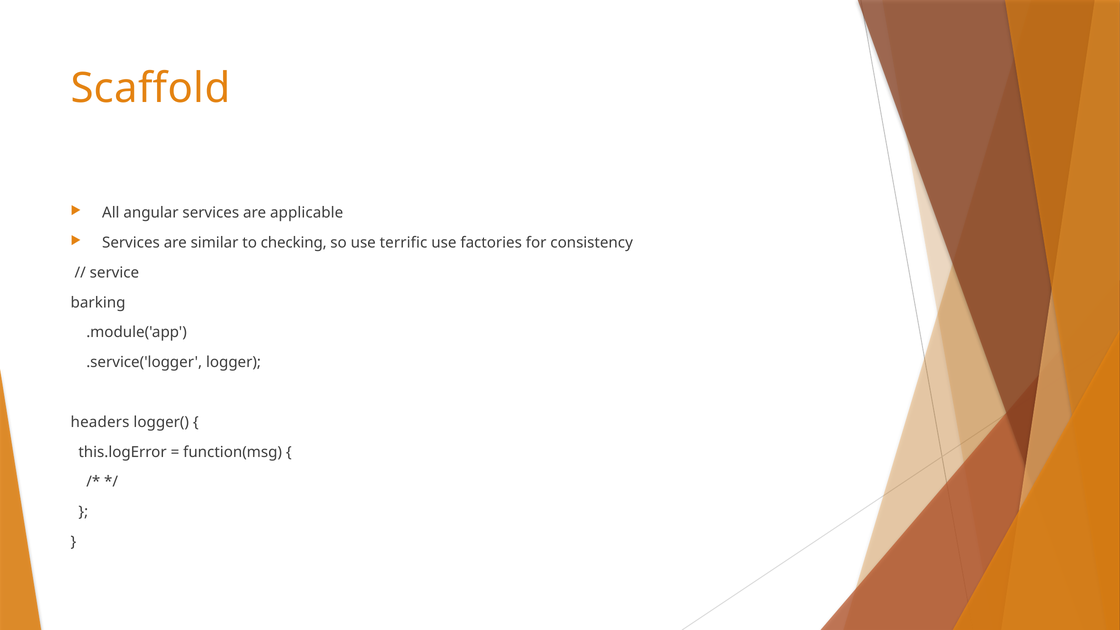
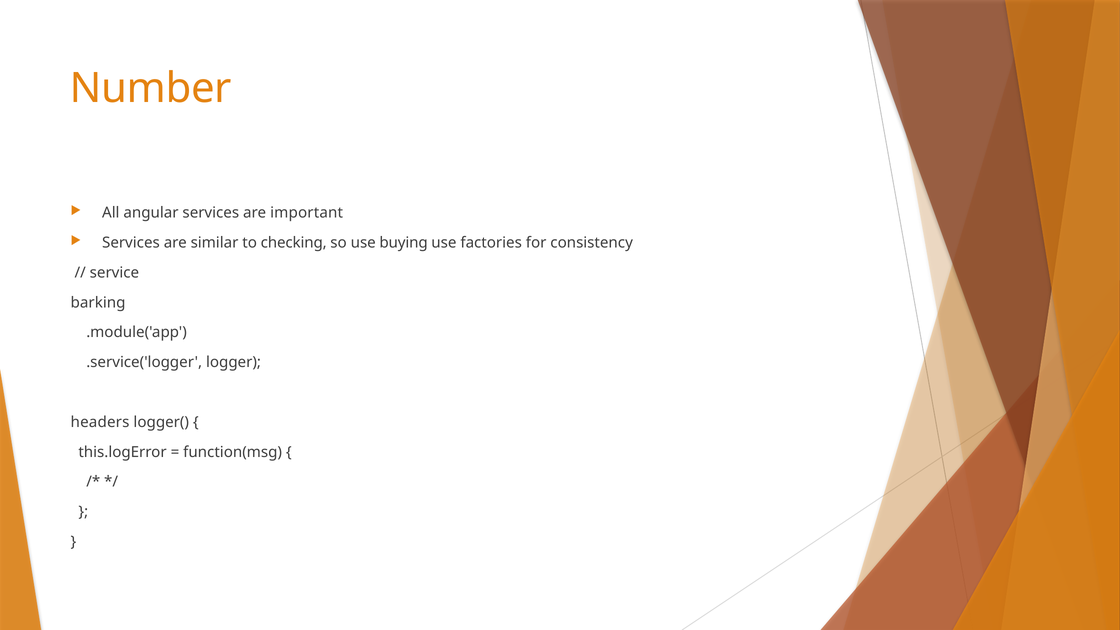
Scaffold: Scaffold -> Number (151, 88)
applicable: applicable -> important (307, 213)
terrific: terrific -> buying (404, 243)
